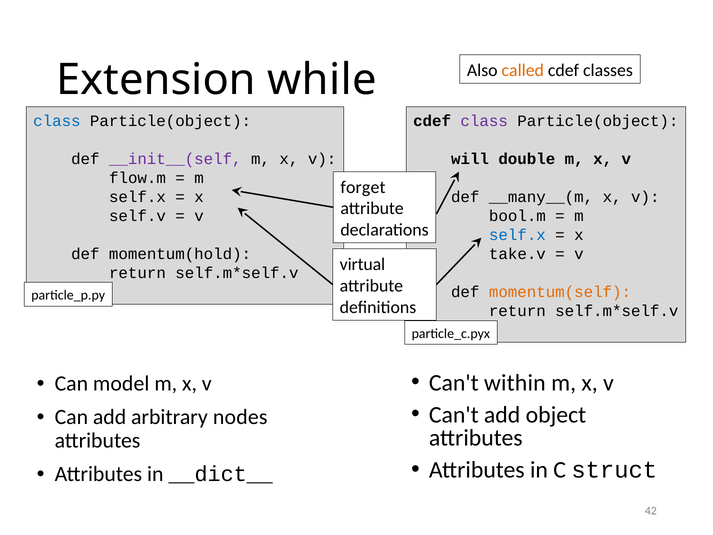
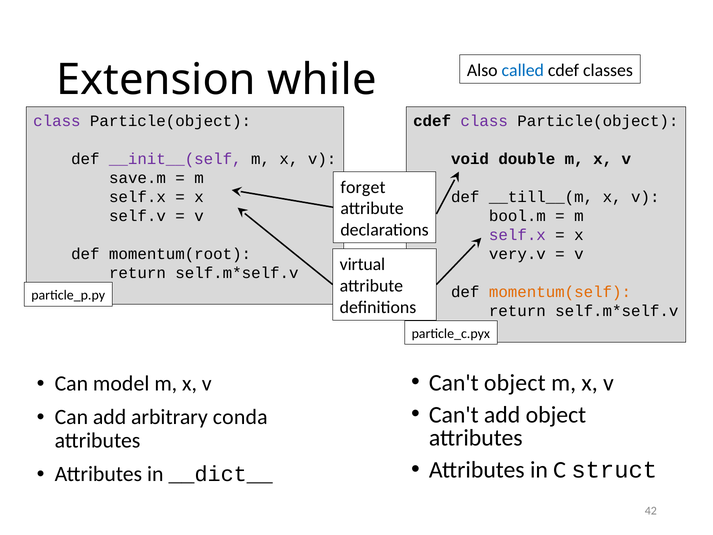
called colour: orange -> blue (523, 70)
class colour: blue -> purple (57, 121)
will: will -> void (470, 159)
flow.m: flow.m -> save.m (137, 178)
__many__(m: __many__(m -> __till__(m (541, 197)
self.x colour: blue -> purple (517, 235)
momentum(hold: momentum(hold -> momentum(root (180, 254)
take.v: take.v -> very.v (517, 254)
Can't within: within -> object (515, 383)
nodes: nodes -> conda (240, 417)
